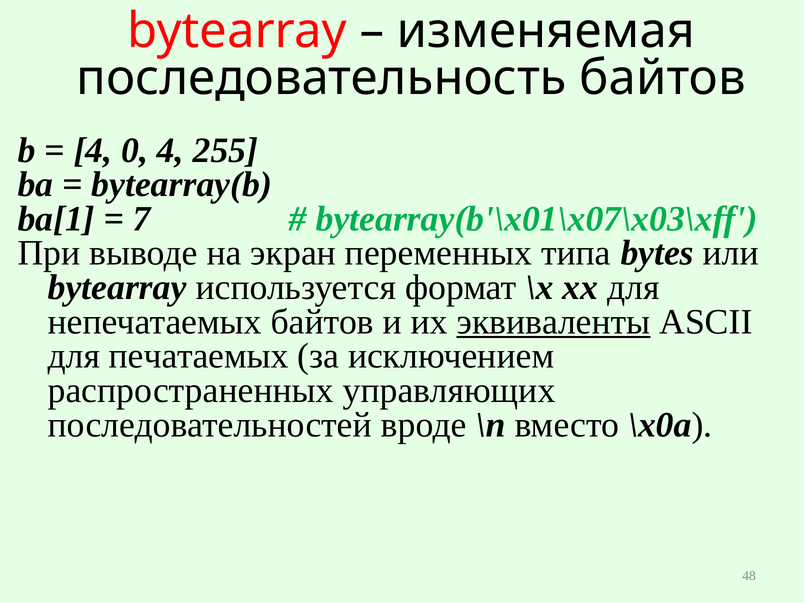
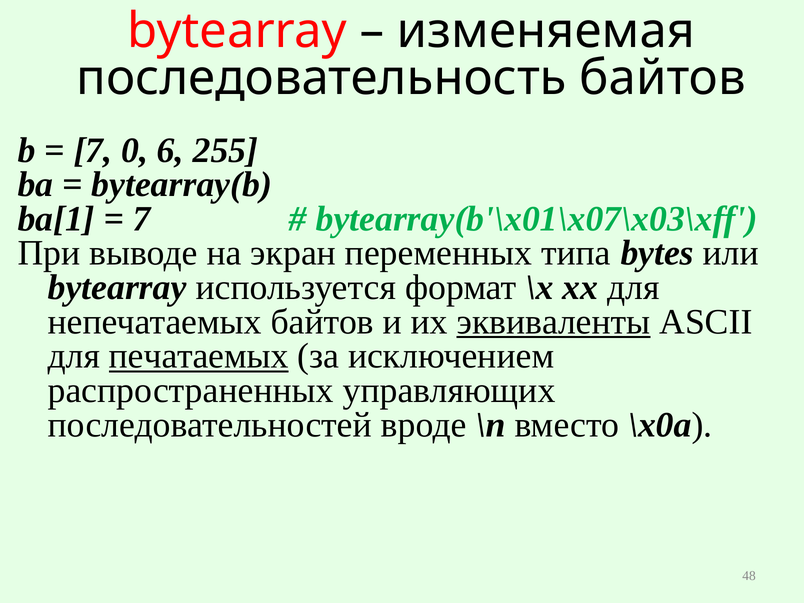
4: 4 -> 7 (93, 150)
0 4: 4 -> 6 (170, 150)
печатаемых underline: none -> present (199, 356)
